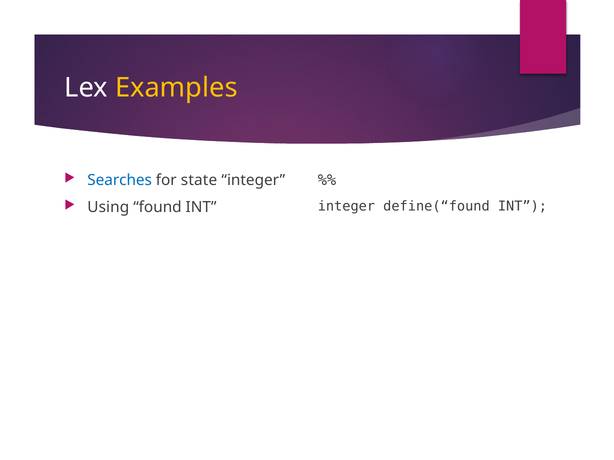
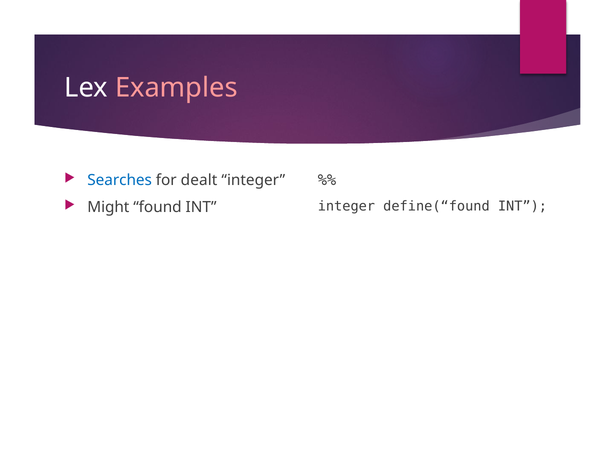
Examples colour: yellow -> pink (176, 88)
state: state -> dealt (199, 180)
Using: Using -> Might (108, 207)
